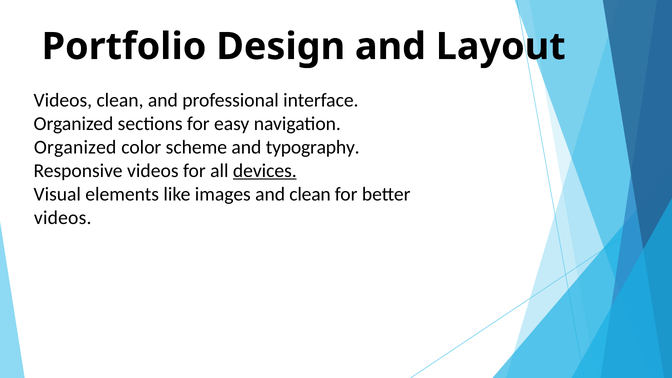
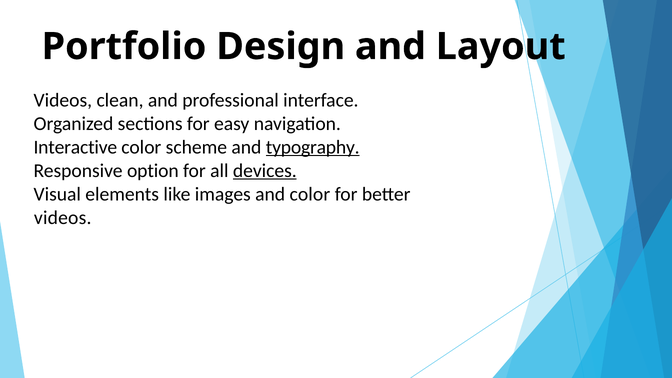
Organized: Organized -> Interactive (75, 147)
typography underline: none -> present (313, 147)
Responsive videos: videos -> option (153, 171)
and clean: clean -> color (310, 194)
